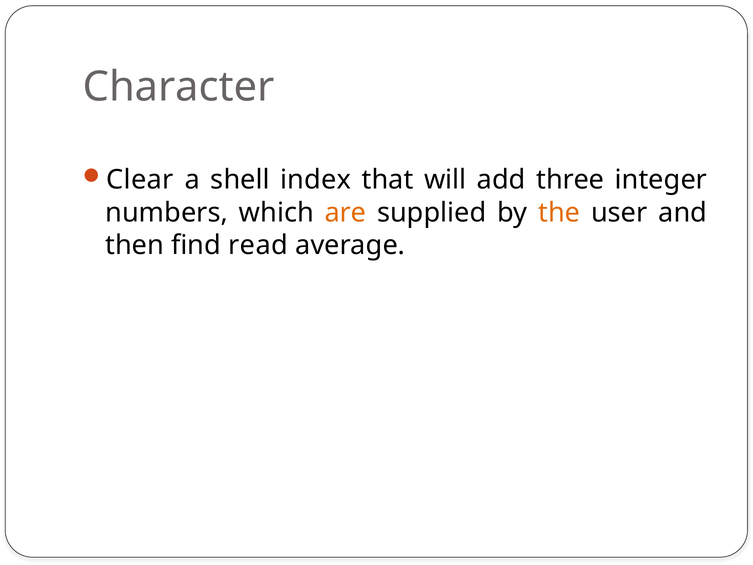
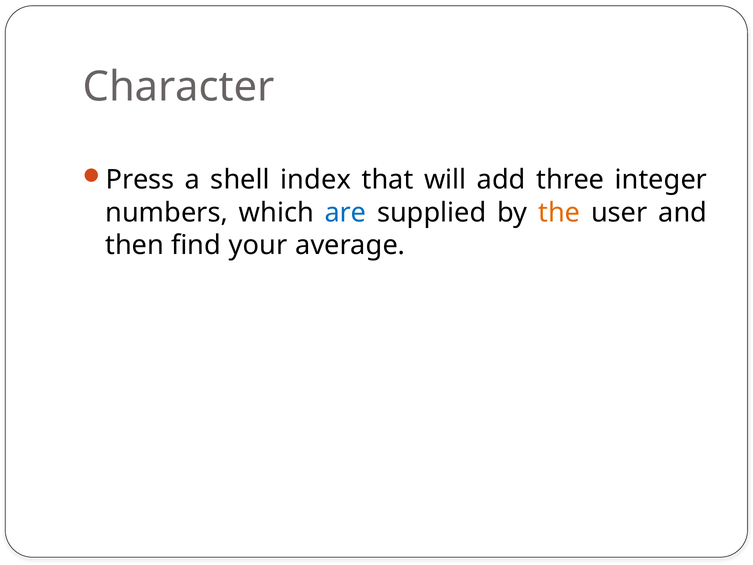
Clear: Clear -> Press (140, 180)
are colour: orange -> blue (346, 212)
read: read -> your (258, 245)
